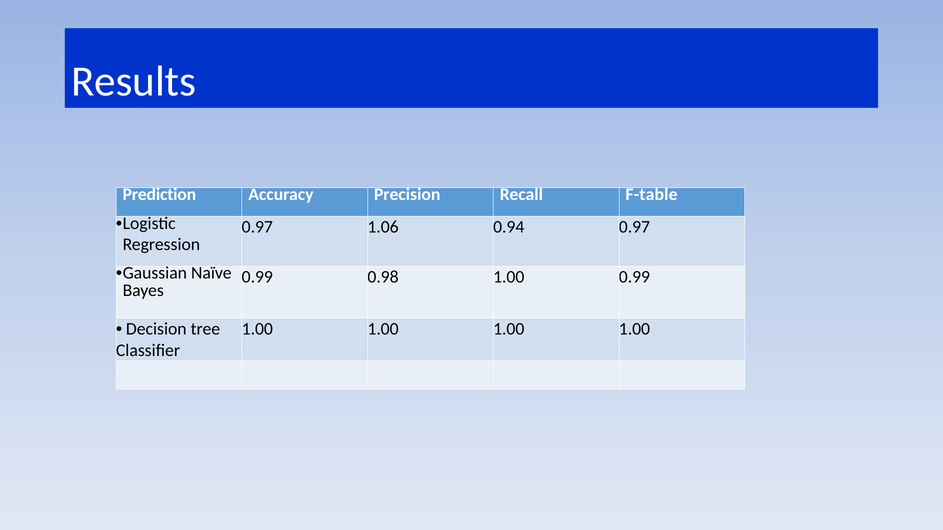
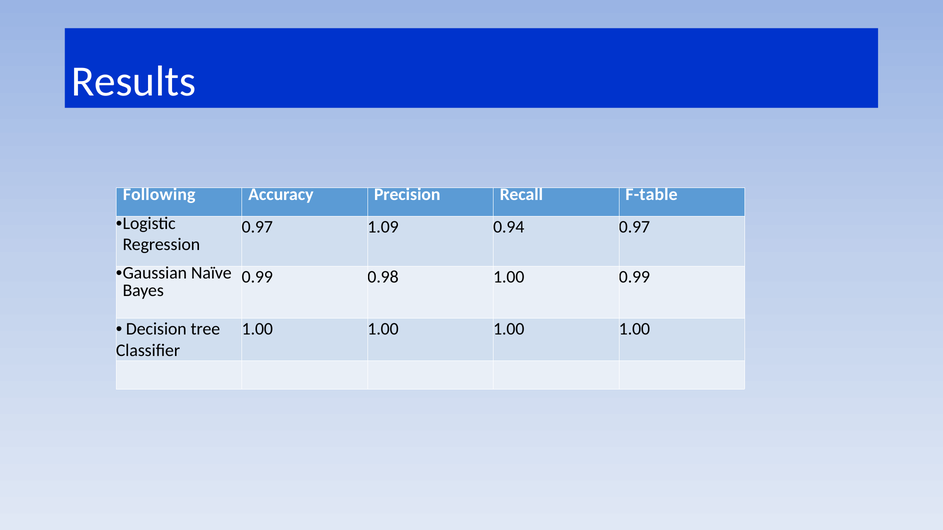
Prediction: Prediction -> Following (159, 195)
1.06: 1.06 -> 1.09 (383, 227)
